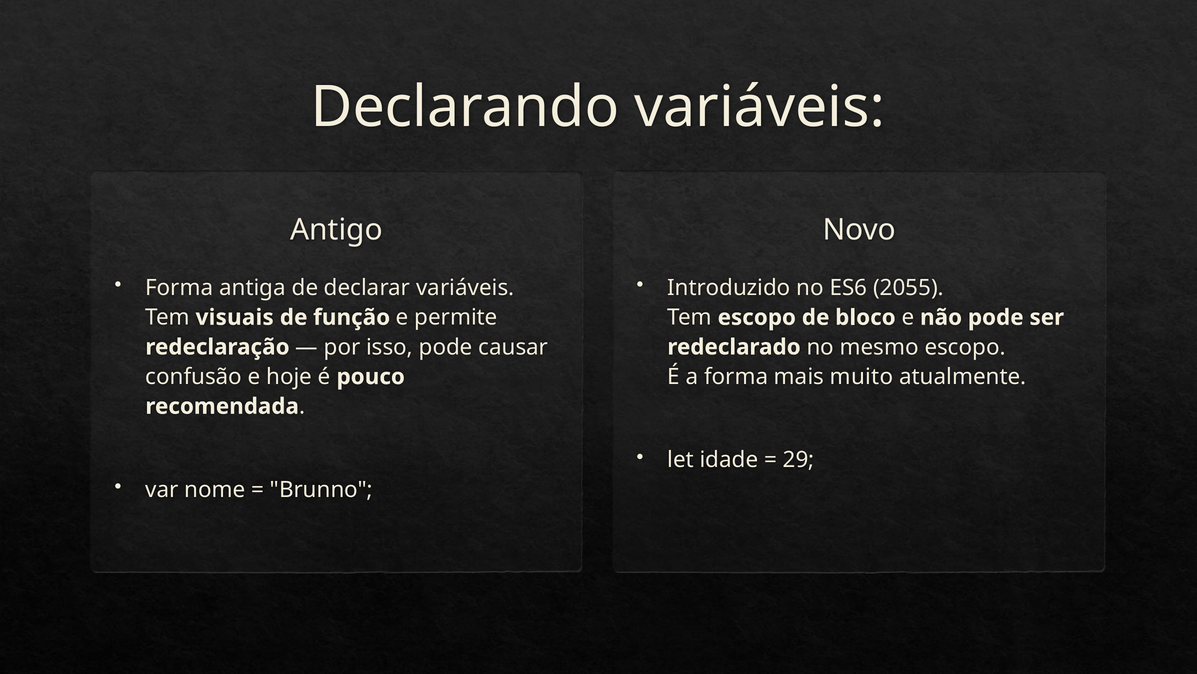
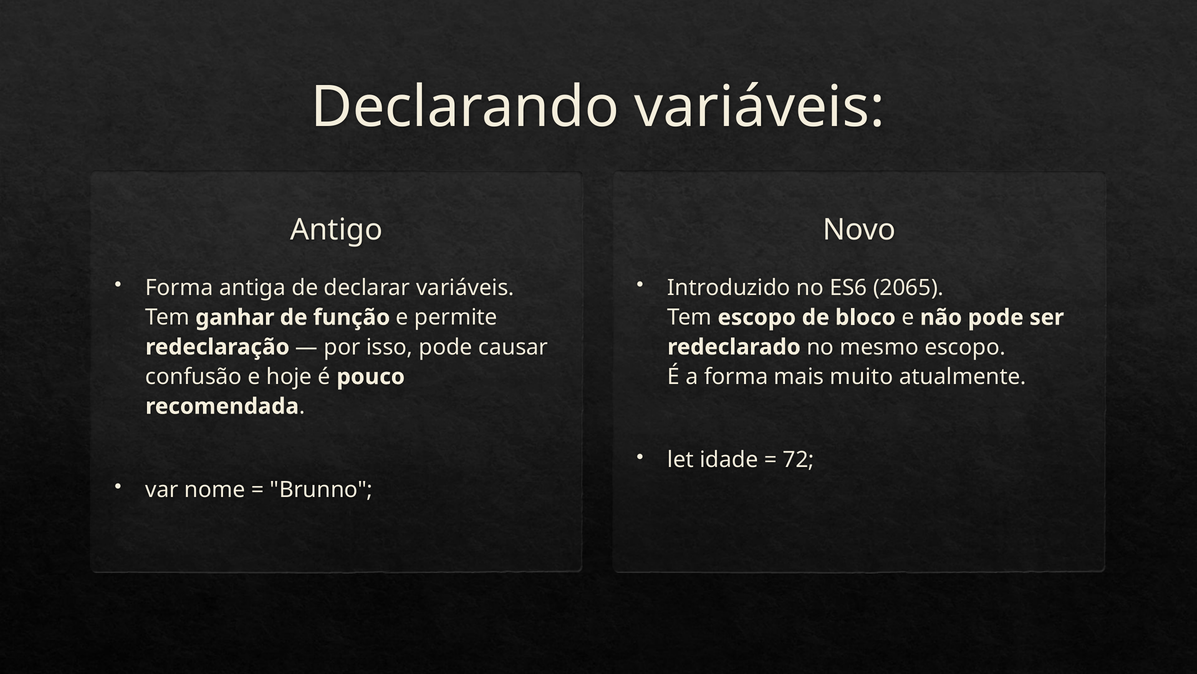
2055: 2055 -> 2065 (908, 288)
visuais: visuais -> ganhar (235, 317)
29: 29 -> 72 (799, 460)
